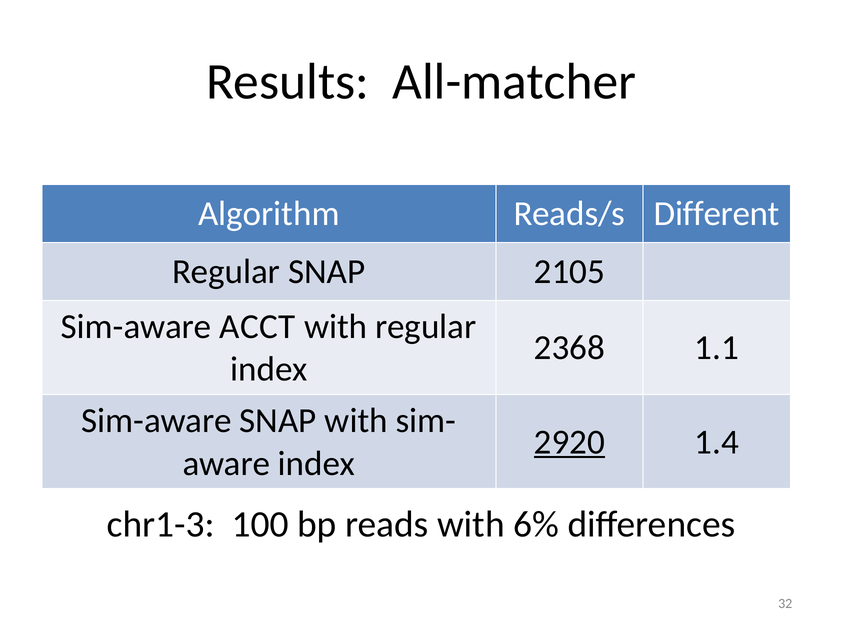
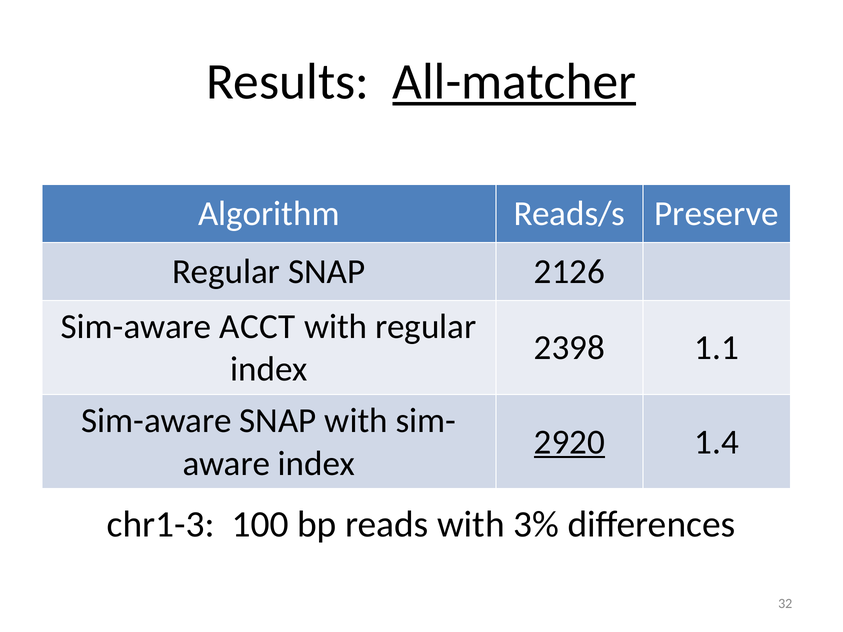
All-matcher underline: none -> present (514, 82)
Different: Different -> Preserve (717, 214)
2105: 2105 -> 2126 (569, 272)
2368: 2368 -> 2398 (569, 348)
6%: 6% -> 3% (536, 525)
